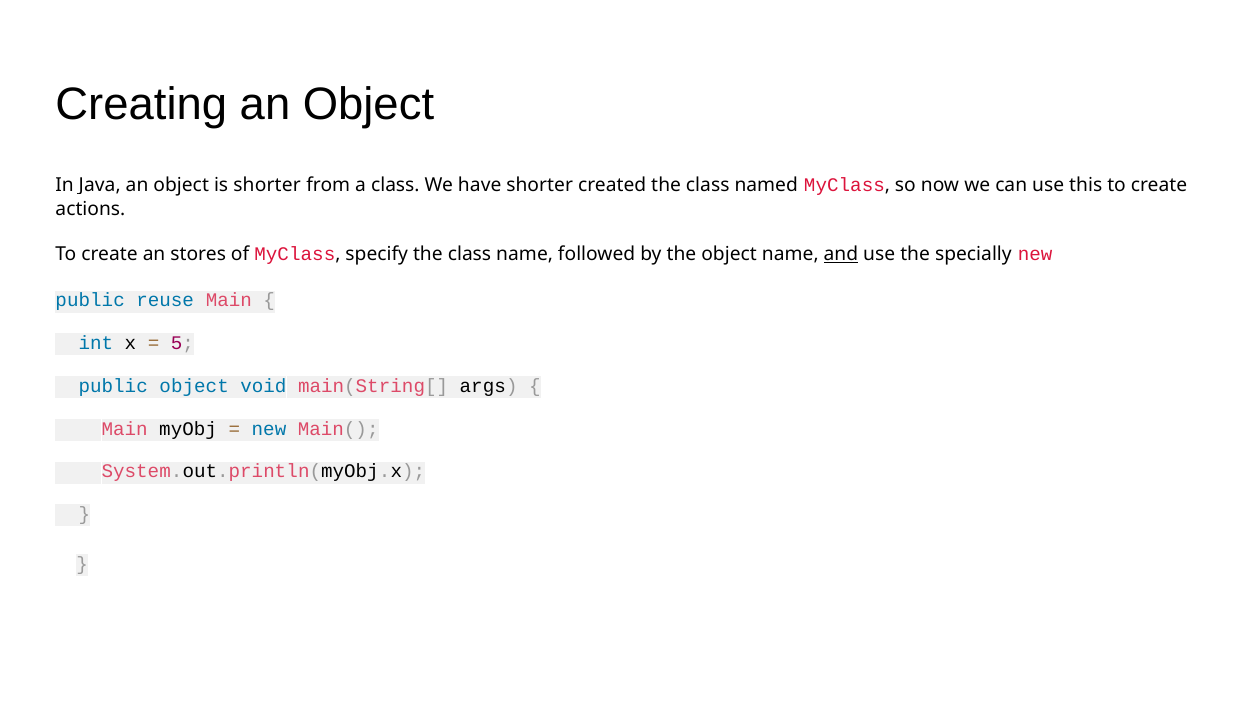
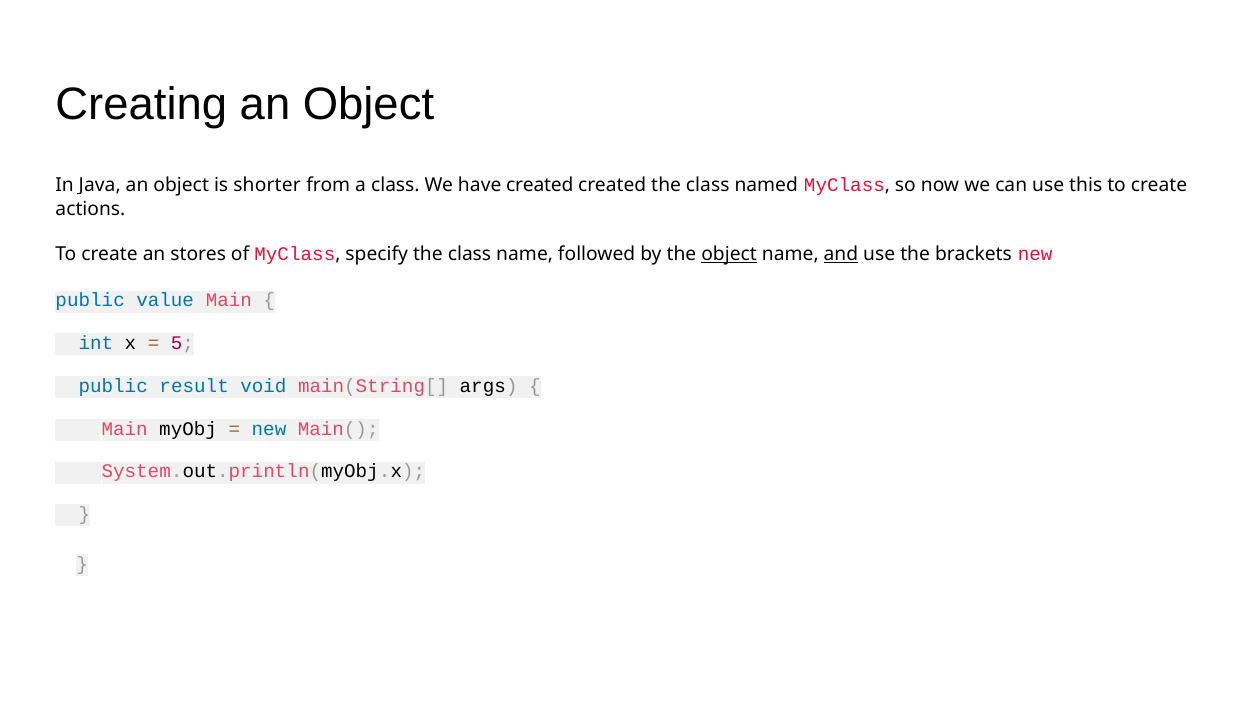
have shorter: shorter -> created (540, 185)
object underline: none -> present (729, 255)
specially: specially -> brackets (973, 255)
reuse: reuse -> value (165, 300)
public object: object -> result (194, 386)
